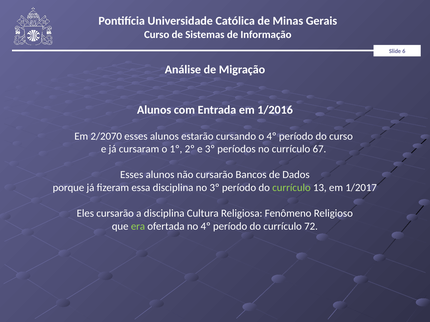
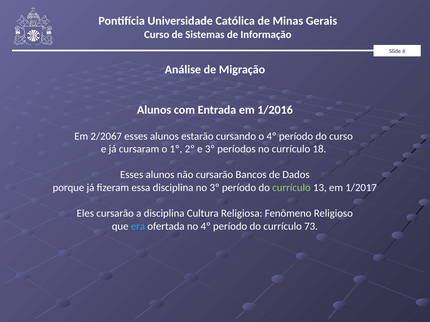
2/2070: 2/2070 -> 2/2067 (106, 136)
67: 67 -> 18 (319, 149)
era colour: light green -> light blue (138, 227)
72: 72 -> 73 (311, 227)
